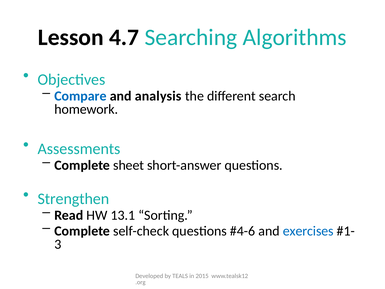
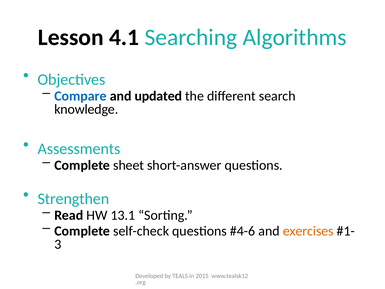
4.7: 4.7 -> 4.1 (124, 37)
analysis: analysis -> updated (158, 96)
homework: homework -> knowledge (86, 109)
exercises colour: blue -> orange (308, 231)
